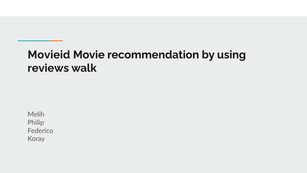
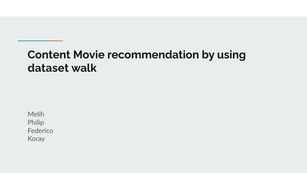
Movieid: Movieid -> Content (49, 55)
reviews: reviews -> dataset (48, 68)
